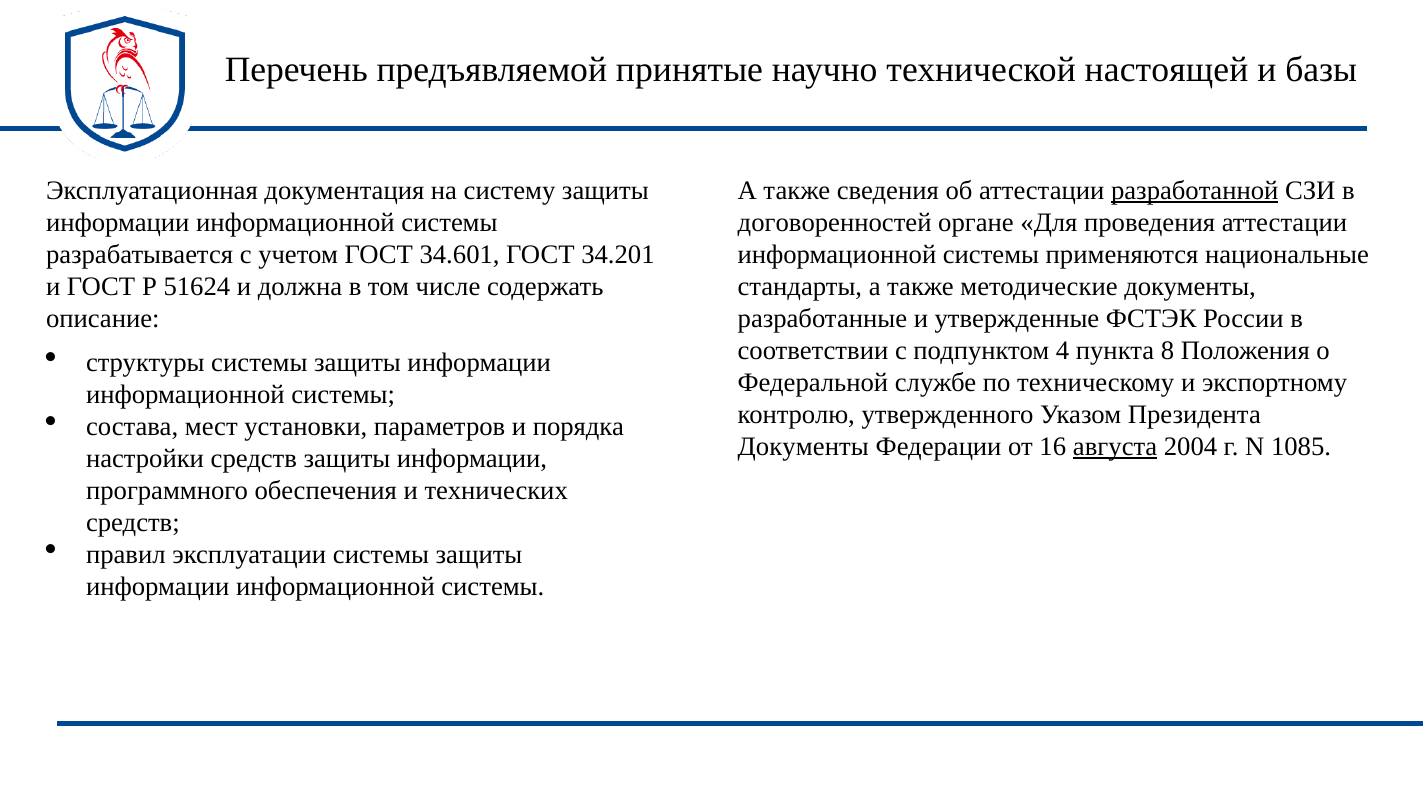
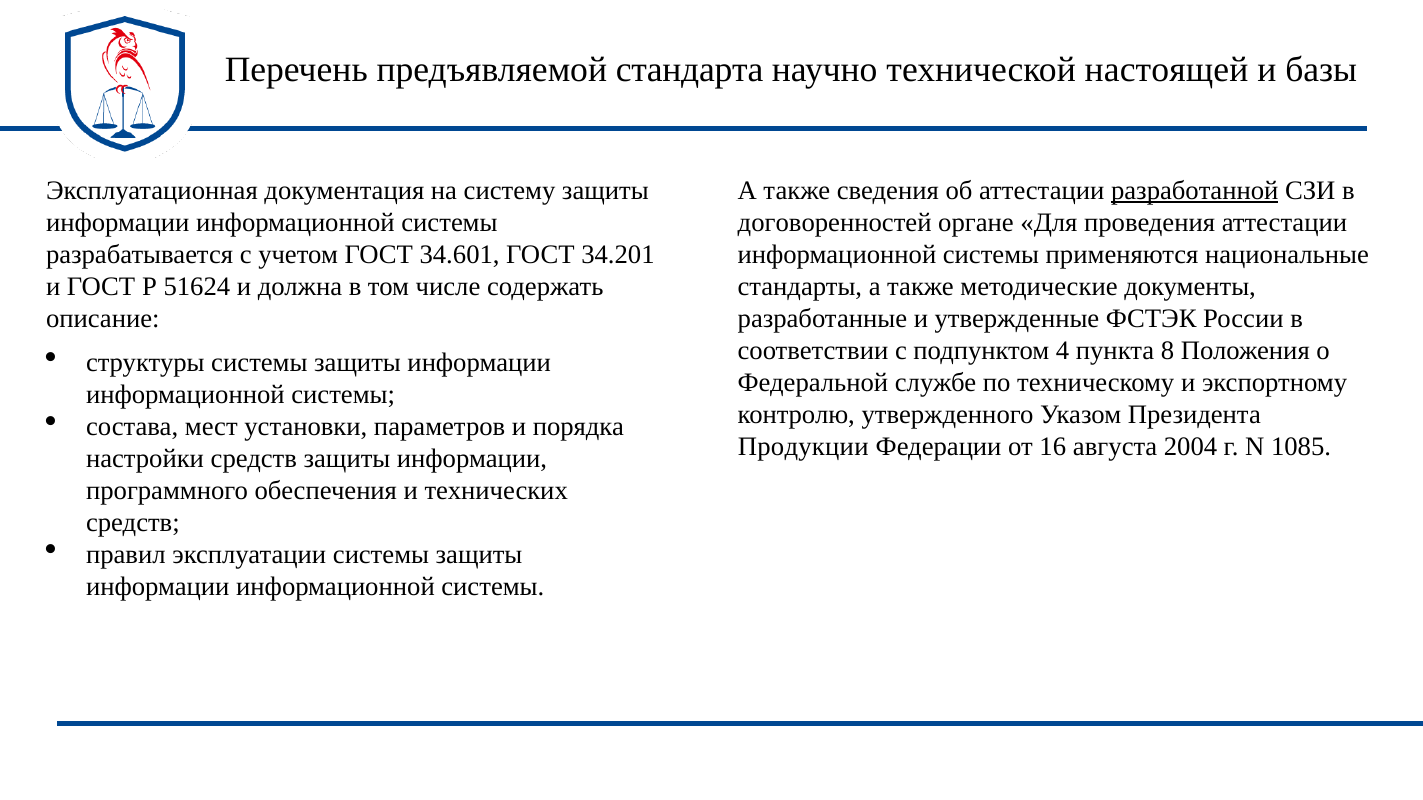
принятые: принятые -> стандарта (690, 70)
Документы: Документы -> Продукции (803, 447)
августа underline: present -> none (1115, 447)
